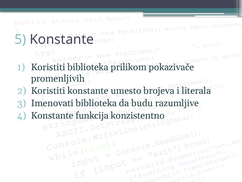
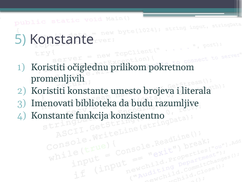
Koristiti biblioteka: biblioteka -> očiglednu (88, 67)
pokazivače: pokazivače -> pokretnom (171, 67)
